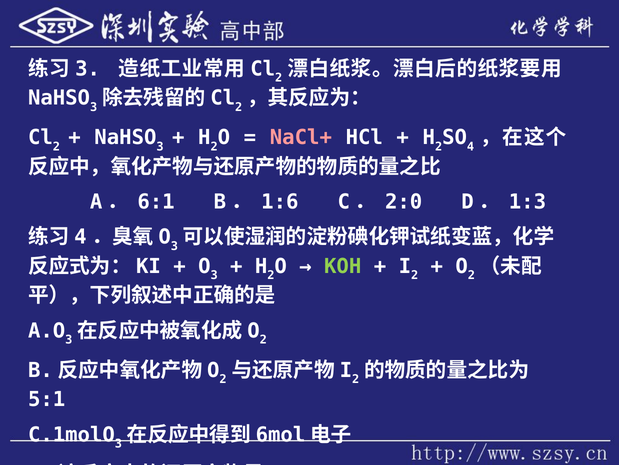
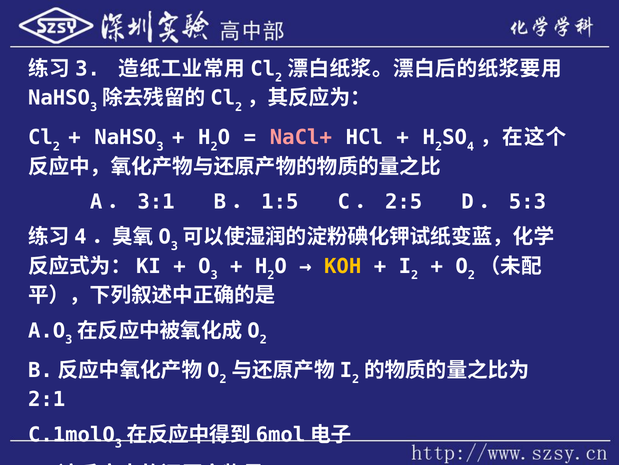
6:1: 6:1 -> 3:1 (156, 202)
1:6: 1:6 -> 1:5 (280, 202)
2:0: 2:0 -> 2:5 (404, 202)
1:3: 1:3 -> 5:3 (527, 202)
KOH colour: light green -> yellow (343, 266)
5:1: 5:1 -> 2:1 (47, 399)
